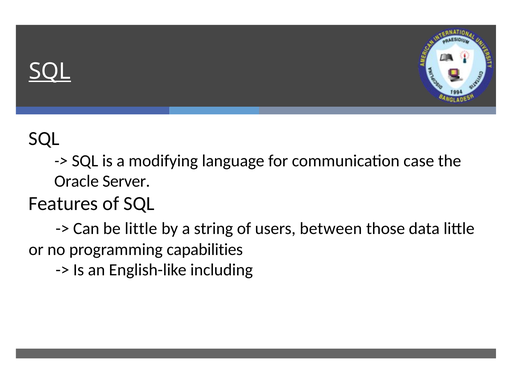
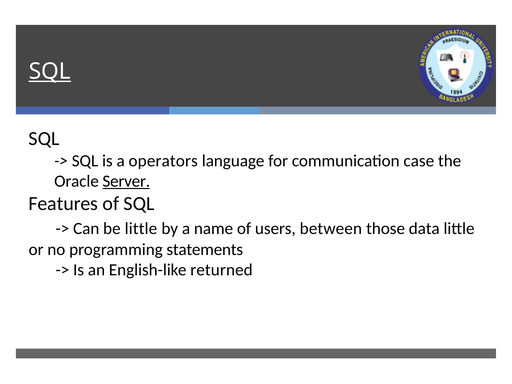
modifying: modifying -> operators (163, 161)
Server underline: none -> present (126, 181)
string: string -> name (214, 228)
capabilities: capabilities -> statements (205, 249)
including: including -> returned (221, 270)
